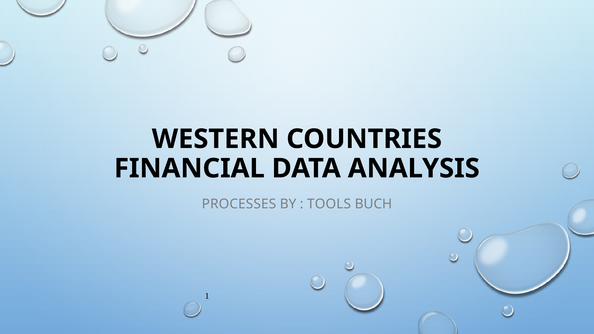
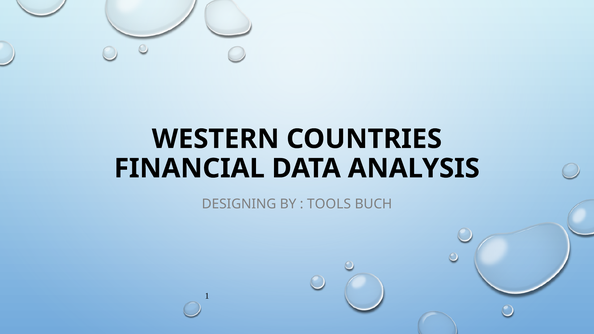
PROCESSES: PROCESSES -> DESIGNING (239, 204)
